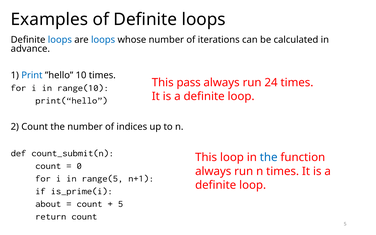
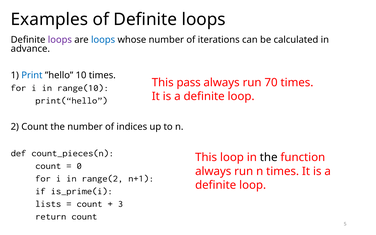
loops colour: blue -> purple (60, 40)
24: 24 -> 70 (271, 83)
count_submit(n: count_submit(n -> count_pieces(n (73, 153)
the colour: blue -> black (269, 157)
range(5: range(5 -> range(2 (102, 178)
about: about -> lists (48, 204)
5: 5 -> 3 (120, 204)
